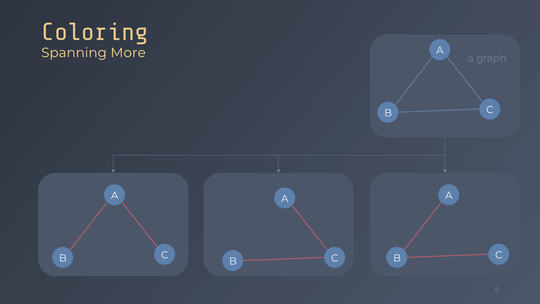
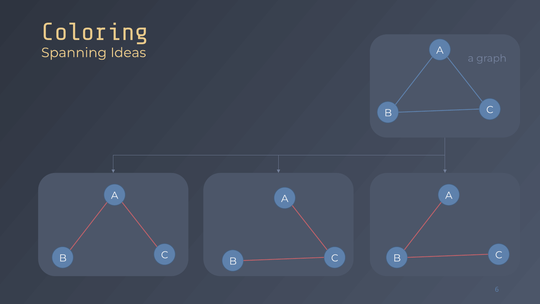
More: More -> Ideas (128, 53)
